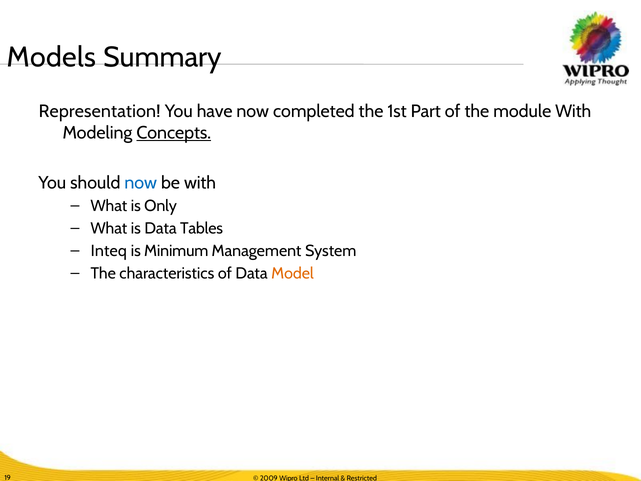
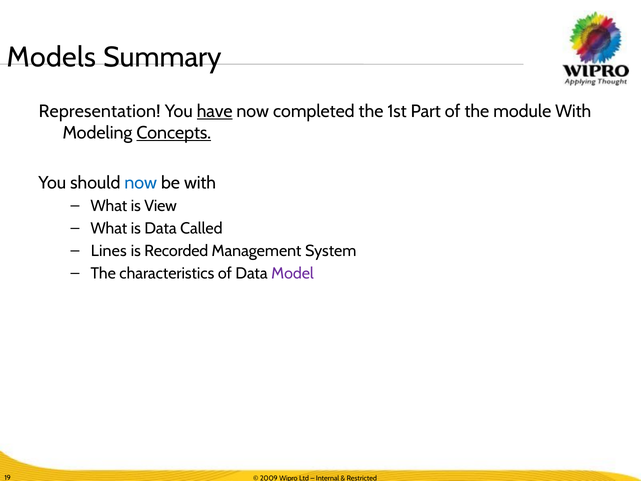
have underline: none -> present (215, 111)
Only: Only -> View (161, 206)
Tables: Tables -> Called (201, 228)
Inteq: Inteq -> Lines (109, 251)
Minimum: Minimum -> Recorded (176, 251)
Model colour: orange -> purple (292, 273)
